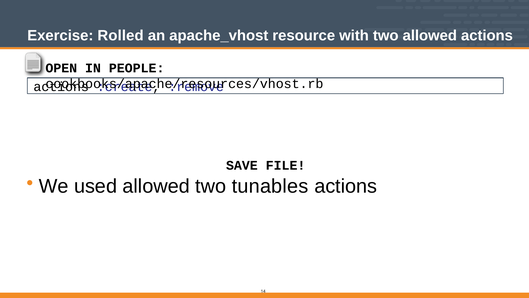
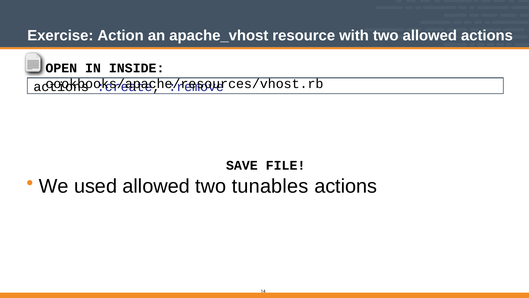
Rolled: Rolled -> Action (121, 35)
PEOPLE: PEOPLE -> INSIDE (137, 68)
